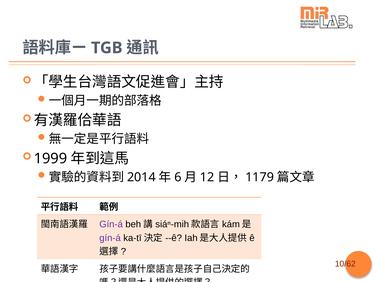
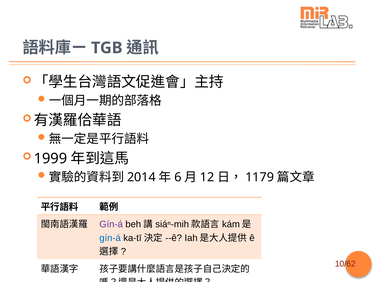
gín-á colour: purple -> blue (110, 238)
